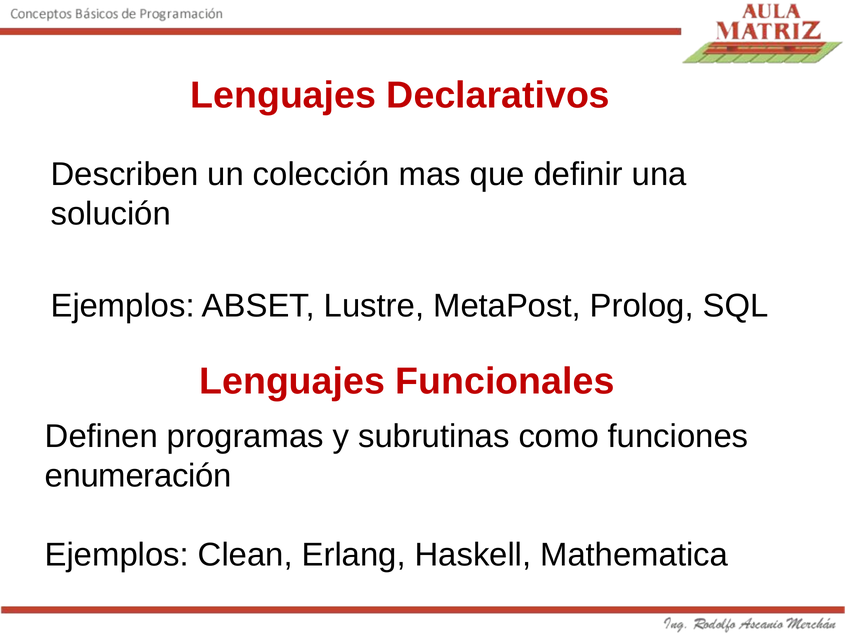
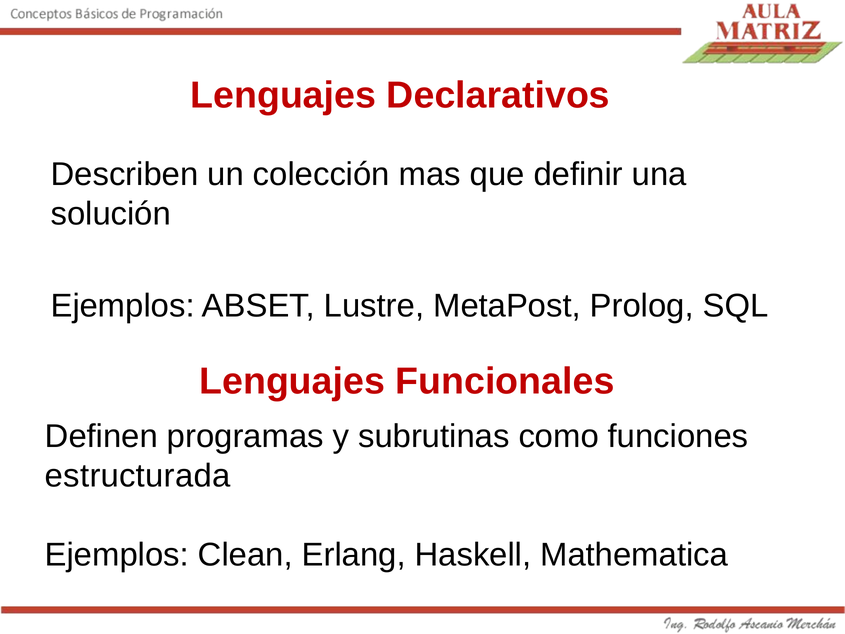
enumeración: enumeración -> estructurada (138, 476)
